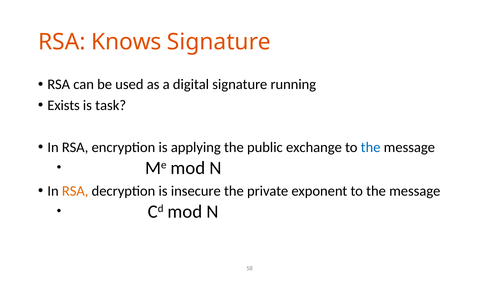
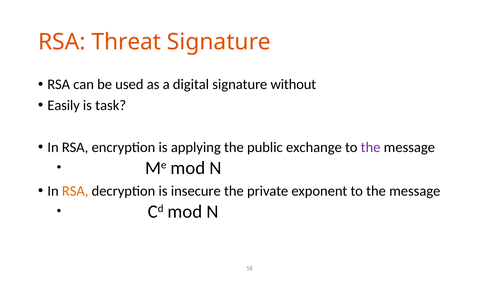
Knows: Knows -> Threat (126, 42)
running: running -> without (293, 84)
Exists: Exists -> Easily (64, 105)
the colour: blue -> purple (371, 147)
